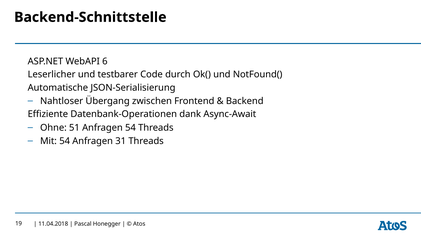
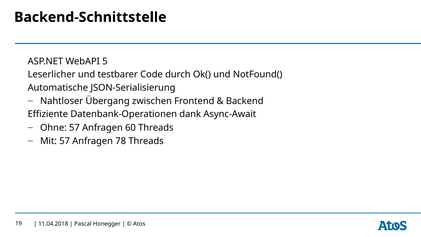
6: 6 -> 5 (105, 61)
Ohne 51: 51 -> 57 (74, 128)
Anfragen 54: 54 -> 60 (130, 128)
Mit 54: 54 -> 57 (65, 141)
31: 31 -> 78 (121, 141)
